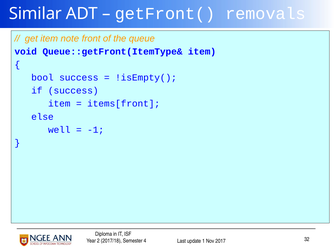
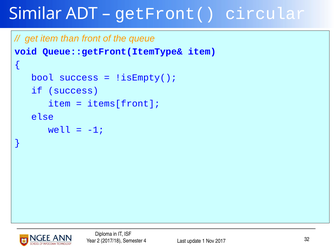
removals: removals -> circular (266, 14)
note: note -> than (70, 39)
